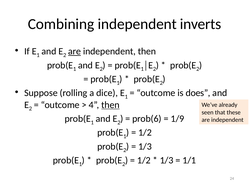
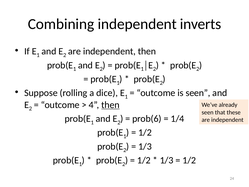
are underline: present -> none (75, 51)
is does: does -> seen (198, 93)
1/9: 1/9 -> 1/4 (177, 119)
1/1: 1/1 -> 1/2 (189, 160)
